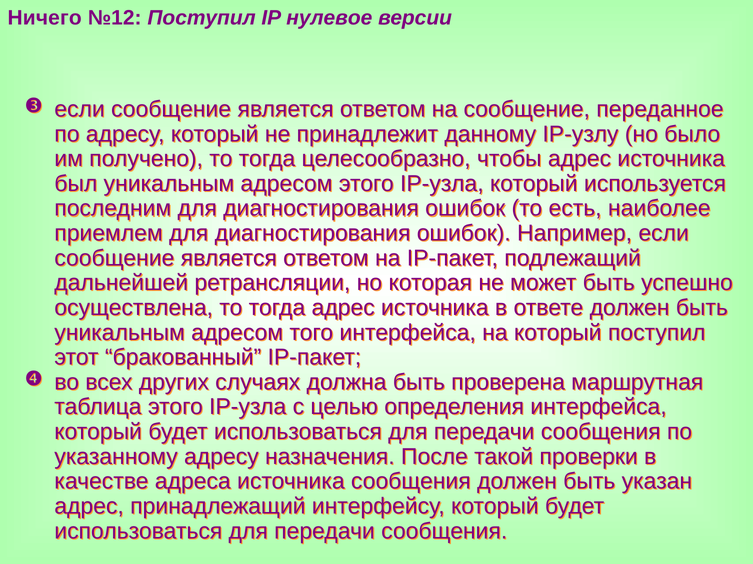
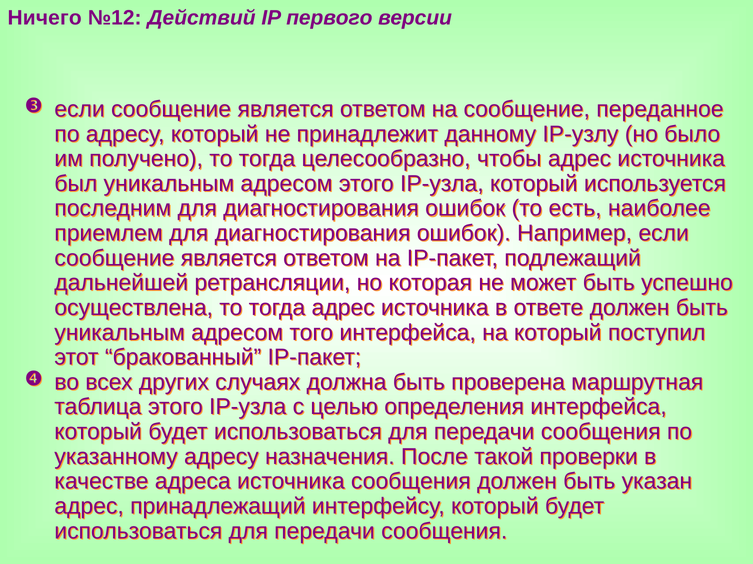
№12 Поступил: Поступил -> Действий (202, 18)
нулевое: нулевое -> первого (329, 18)
